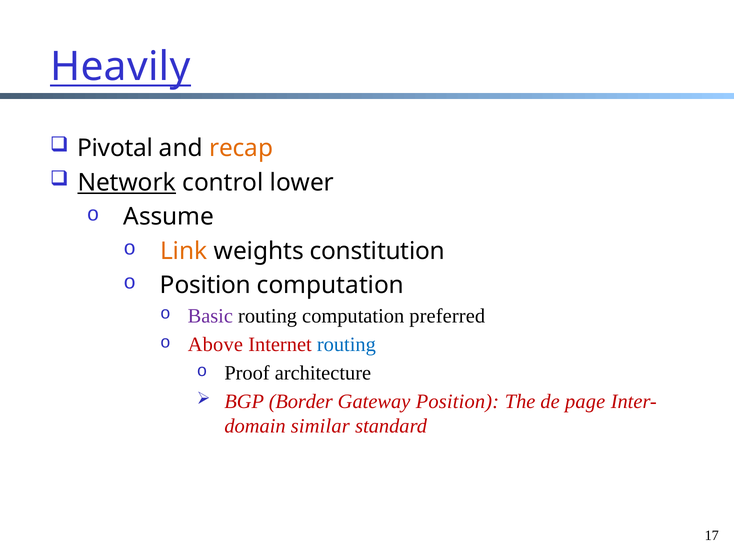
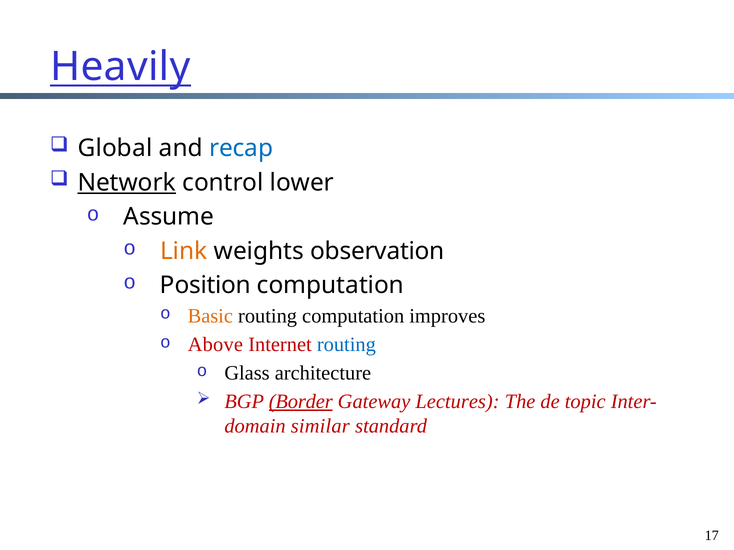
Pivotal: Pivotal -> Global (115, 148)
recap colour: orange -> blue (241, 148)
constitution: constitution -> observation (377, 251)
Basic colour: purple -> orange (210, 316)
preferred: preferred -> improves (447, 316)
Proof: Proof -> Glass (247, 373)
Border underline: none -> present (301, 402)
Gateway Position: Position -> Lectures (458, 402)
page: page -> topic (585, 402)
